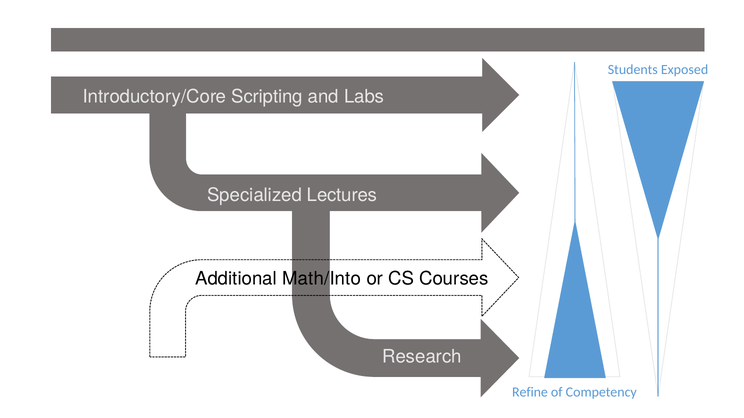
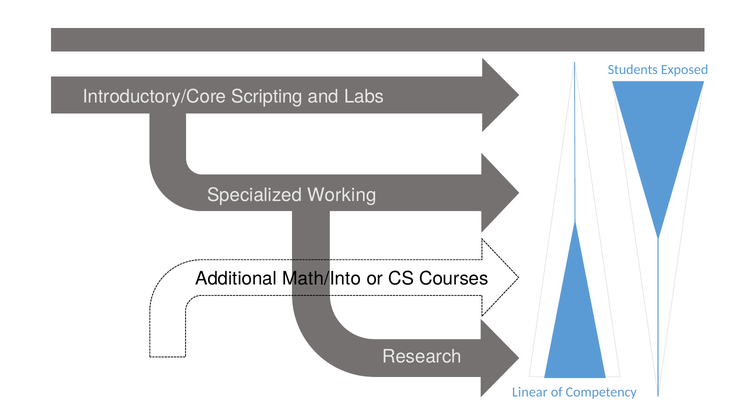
Lectures: Lectures -> Working (342, 195)
Refine: Refine -> Linear (530, 393)
